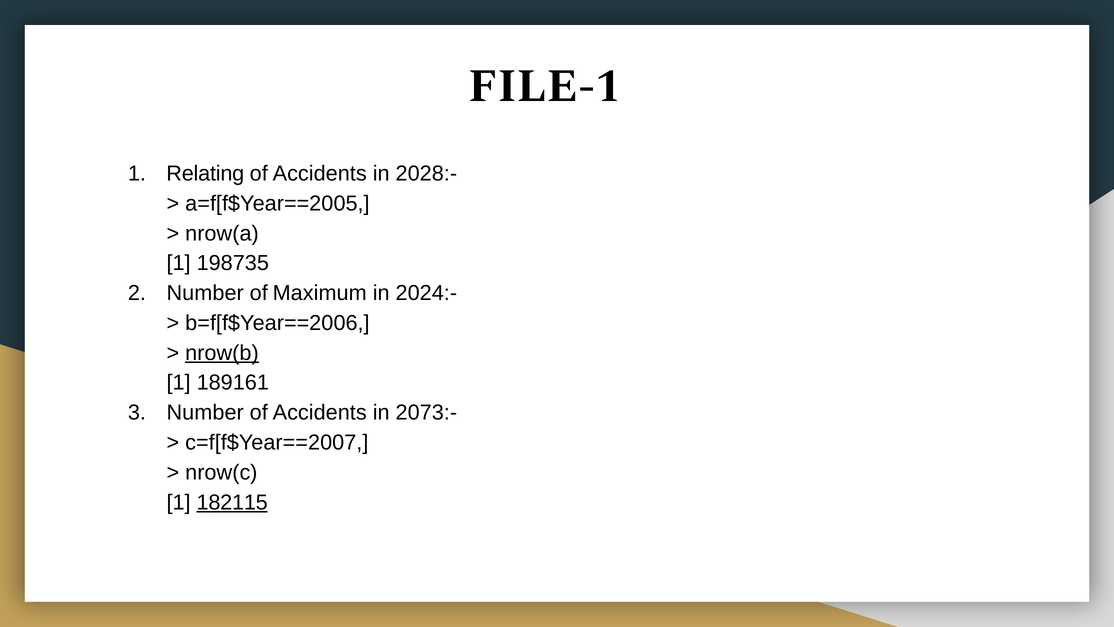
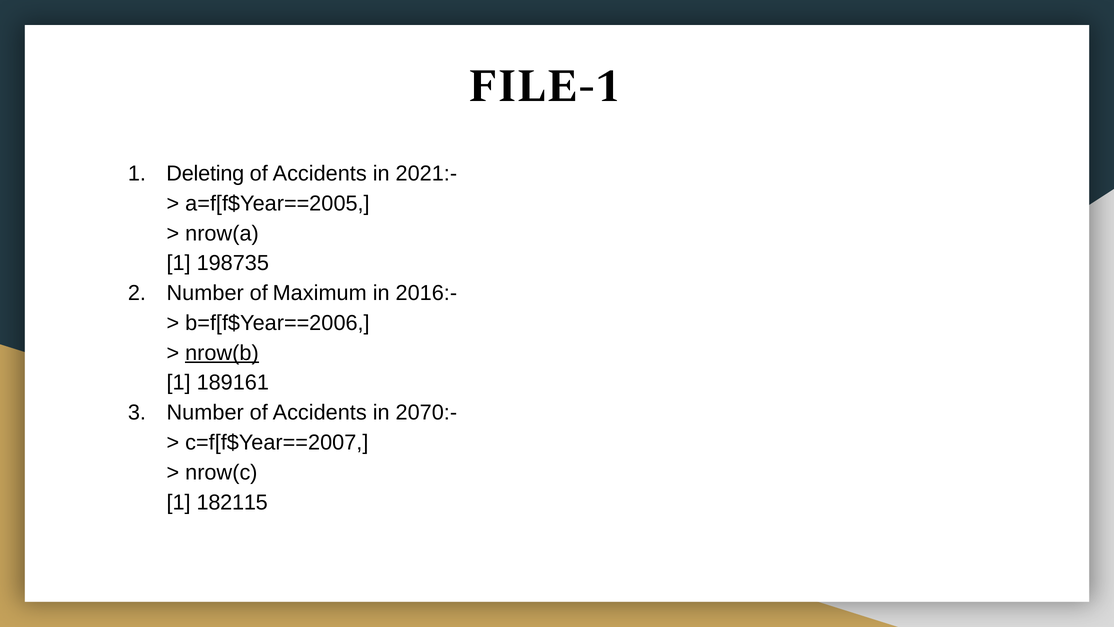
Relating: Relating -> Deleting (205, 174)
2028:-: 2028:- -> 2021:- (426, 174)
2024:-: 2024:- -> 2016:- (426, 293)
2073:-: 2073:- -> 2070:- (426, 412)
182115 underline: present -> none (232, 502)
